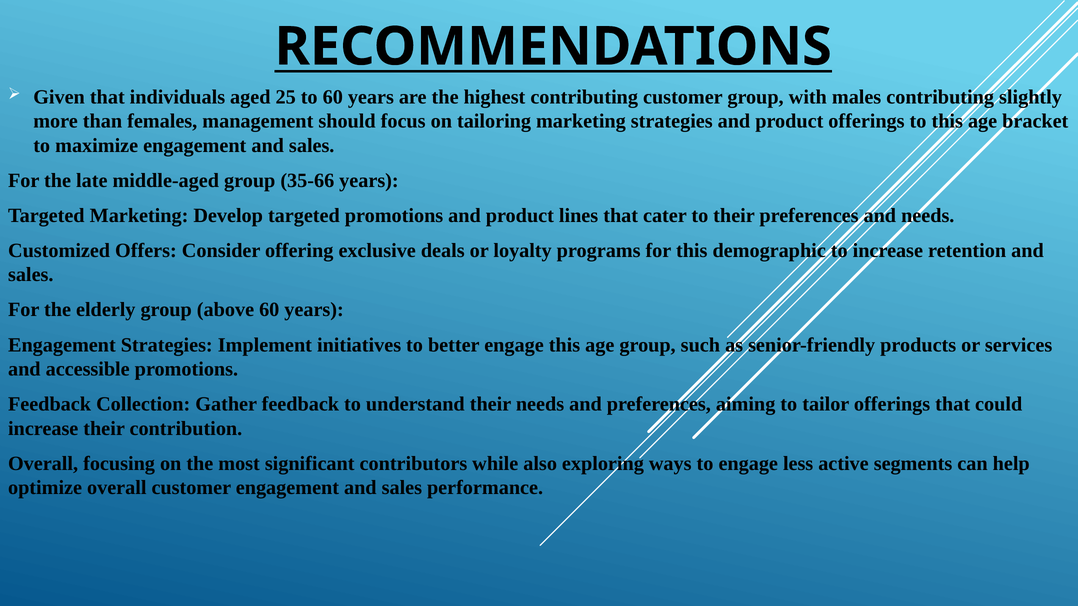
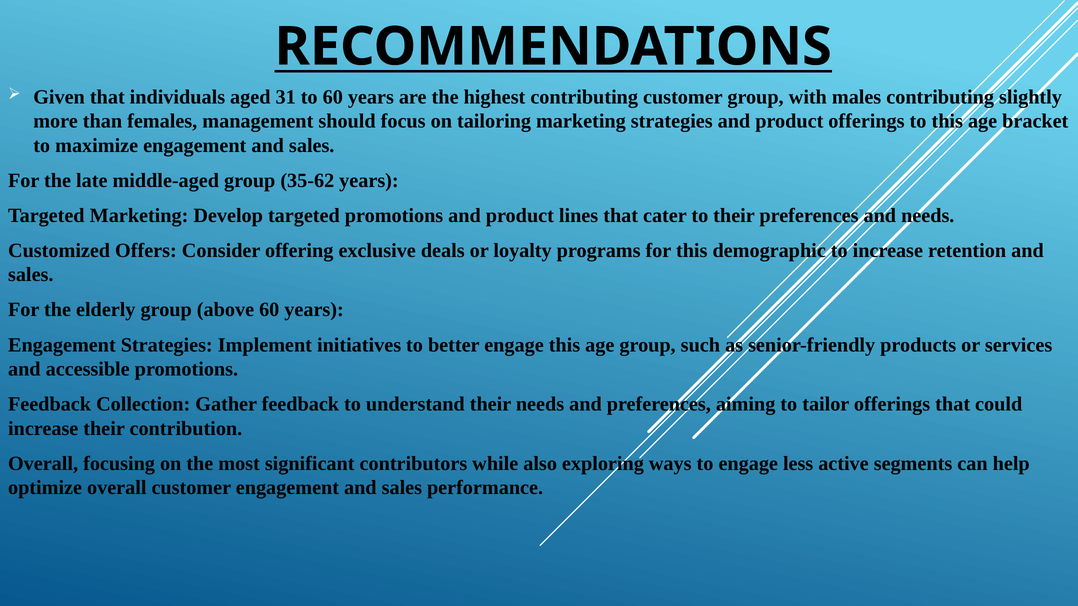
25: 25 -> 31 (286, 97)
35-66: 35-66 -> 35-62 (307, 181)
